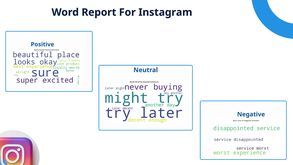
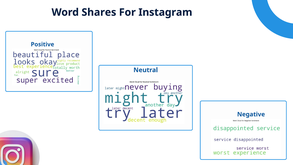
Report: Report -> Shares (99, 12)
